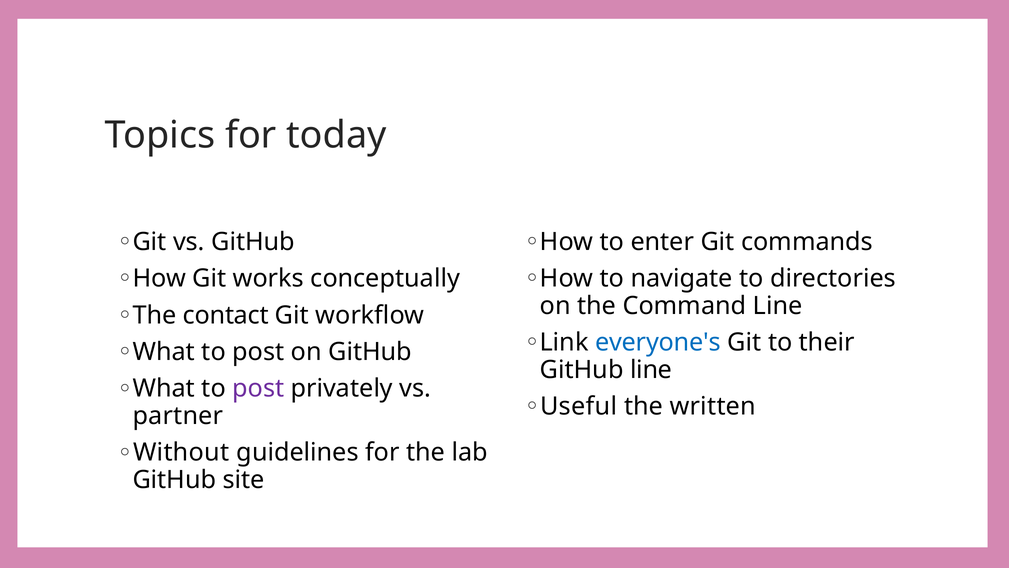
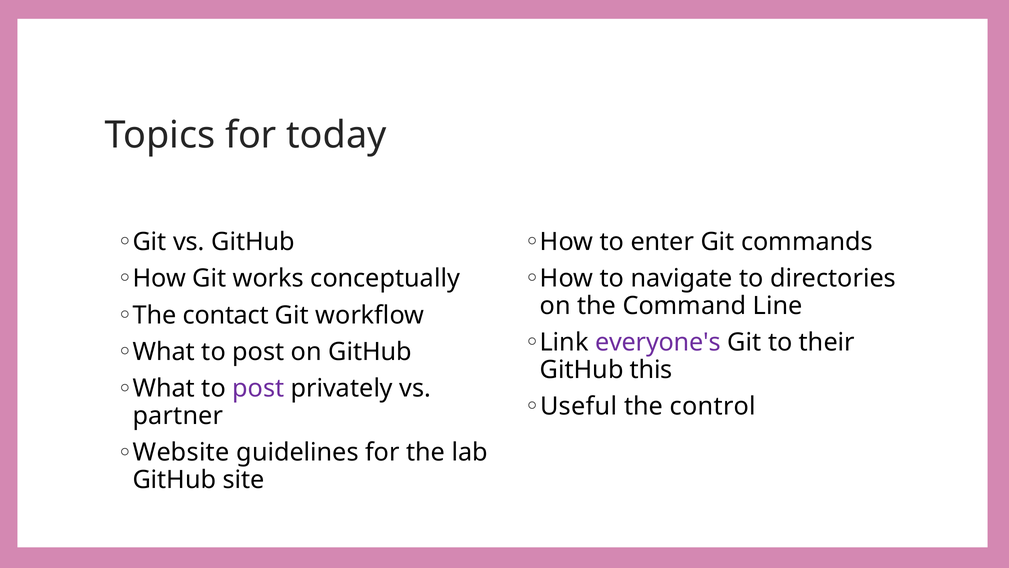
everyone's colour: blue -> purple (658, 342)
GitHub line: line -> this (651, 369)
written: written -> control (713, 406)
Without: Without -> Website (181, 452)
